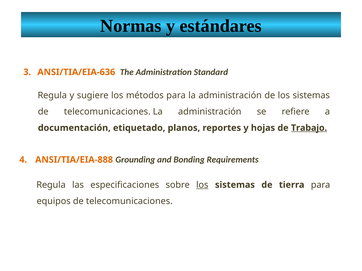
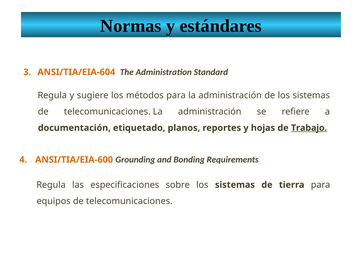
ANSI/TIA/EIA-636: ANSI/TIA/EIA-636 -> ANSI/TIA/EIA-604 (76, 72)
ANSI/TIA/EIA-888: ANSI/TIA/EIA-888 -> ANSI/TIA/EIA-600 (74, 160)
los underline: present -> none (202, 185)
